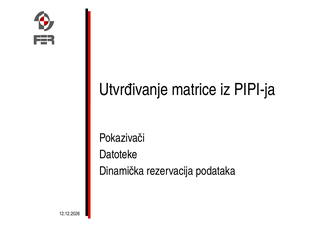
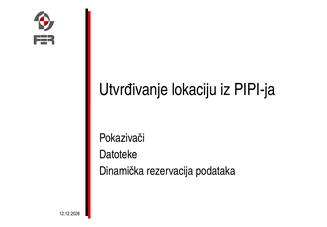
matrice: matrice -> lokaciju (194, 89)
